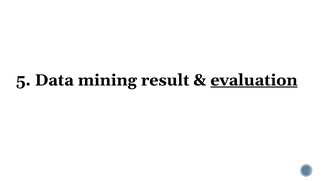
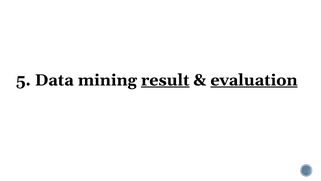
result underline: none -> present (165, 80)
